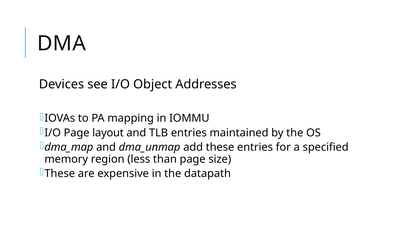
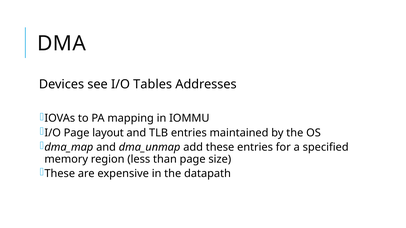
Object: Object -> Tables (153, 84)
